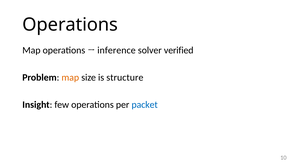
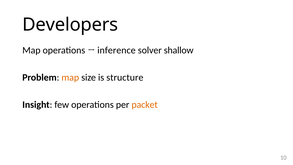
Operations: Operations -> Developers (70, 25)
verified: verified -> shallow (179, 50)
packet colour: blue -> orange (145, 105)
